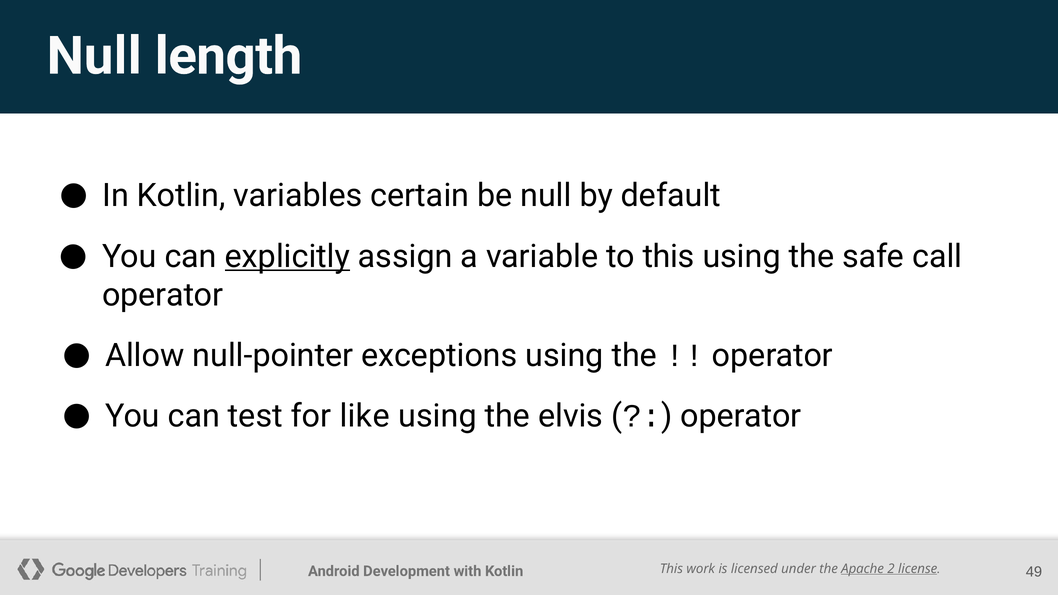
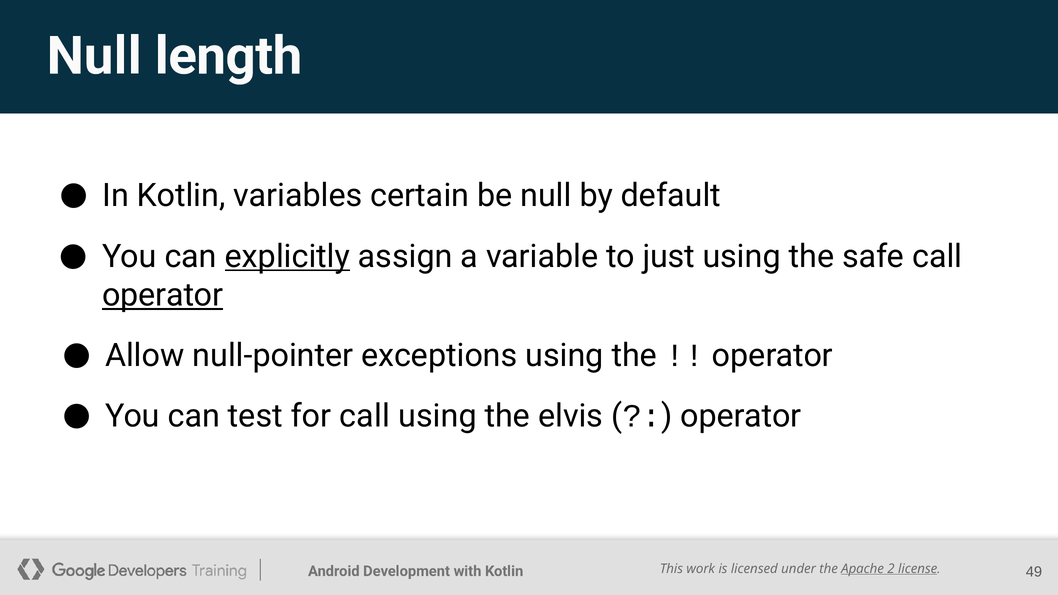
to this: this -> just (669, 256)
operator underline: none -> present (163, 295)
for like: like -> call (365, 416)
